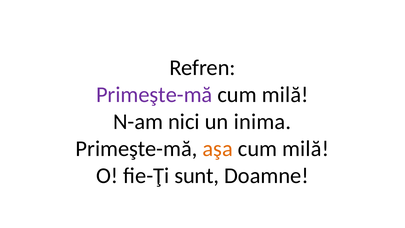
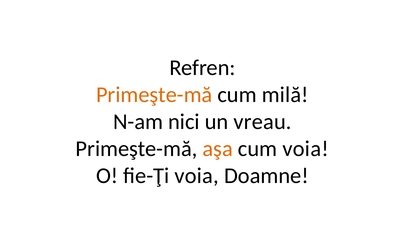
Primeşte-mă colour: purple -> orange (154, 95)
inima: inima -> vreau (263, 122)
milă: milă -> voia (306, 149)
fie-Ţi sunt: sunt -> voia (197, 176)
